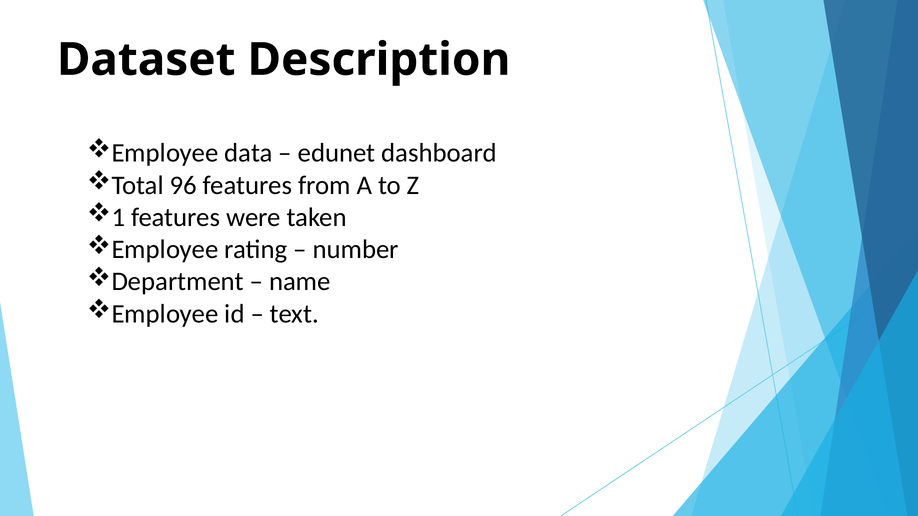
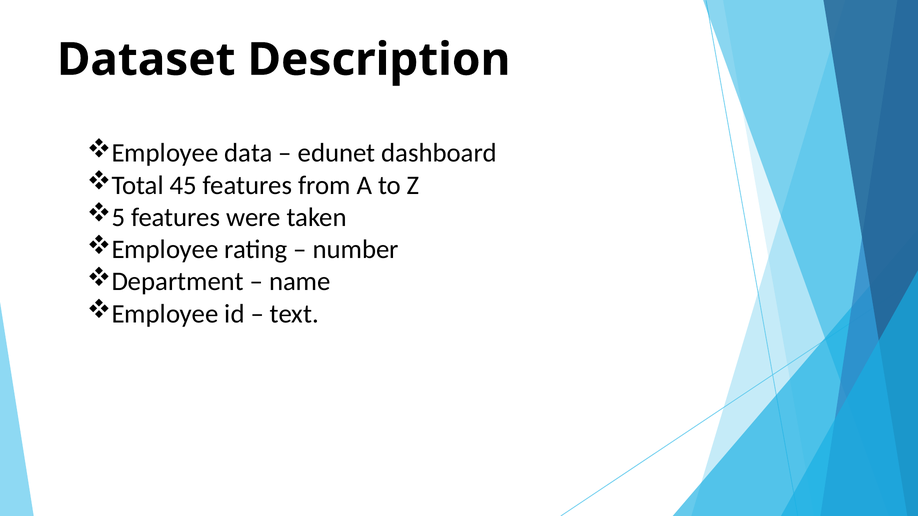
96: 96 -> 45 (183, 185)
1: 1 -> 5 (118, 218)
